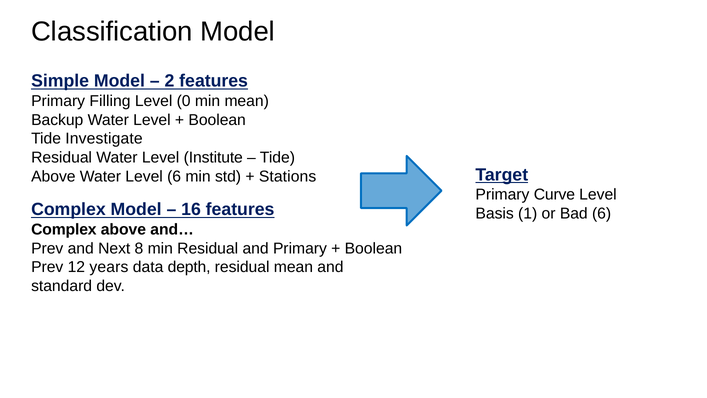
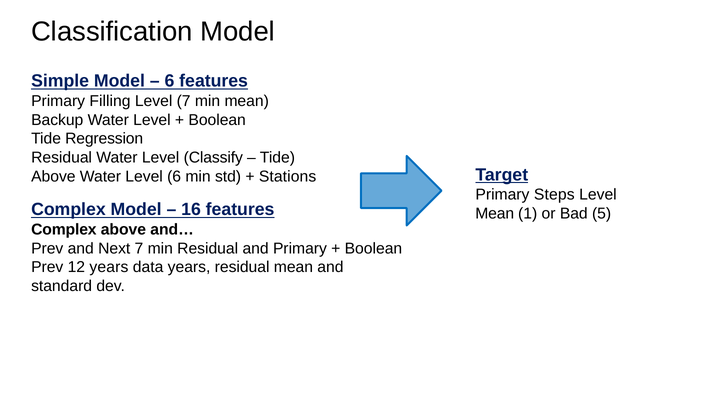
2: 2 -> 6 (169, 81)
Level 0: 0 -> 7 (184, 101)
Investigate: Investigate -> Regression (104, 139)
Institute: Institute -> Classify (213, 157)
Curve: Curve -> Steps (554, 195)
Basis: Basis -> Mean (495, 213)
Bad 6: 6 -> 5 (602, 213)
Next 8: 8 -> 7 (139, 248)
data depth: depth -> years (189, 267)
